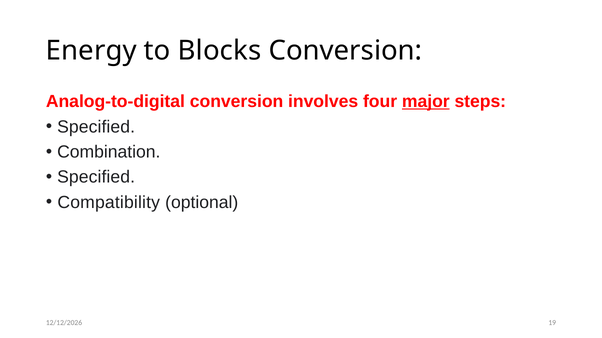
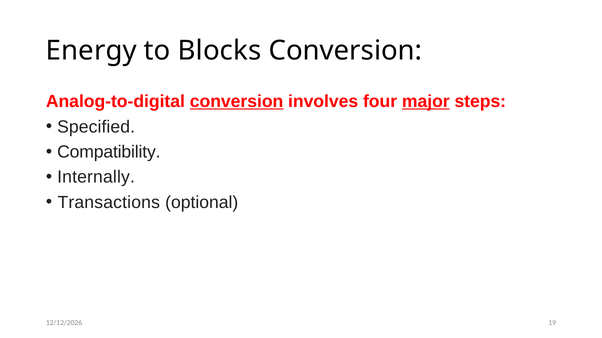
conversion underline: none -> present (237, 102)
Combination: Combination -> Compatibility (109, 152)
Specified: Specified -> Internally (96, 178)
Compatibility: Compatibility -> Transactions (109, 203)
